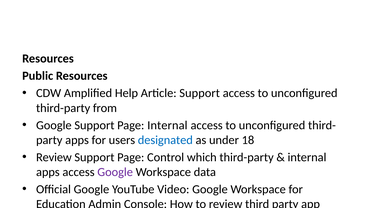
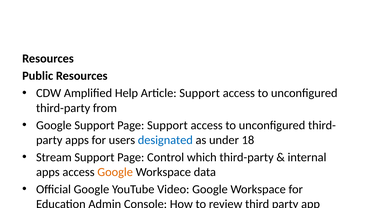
Page Internal: Internal -> Support (167, 125)
Review: Review -> Stream (54, 157)
Google colour: purple -> orange (115, 172)
